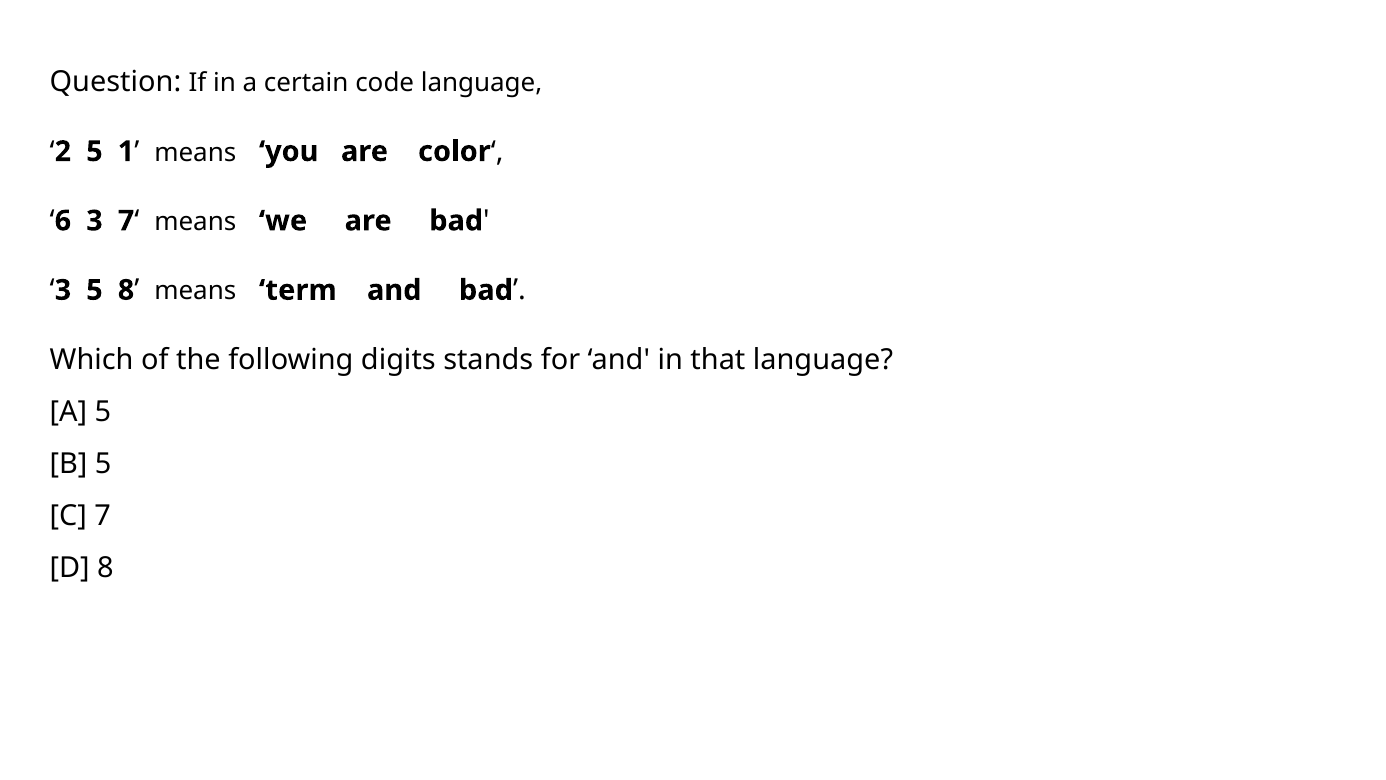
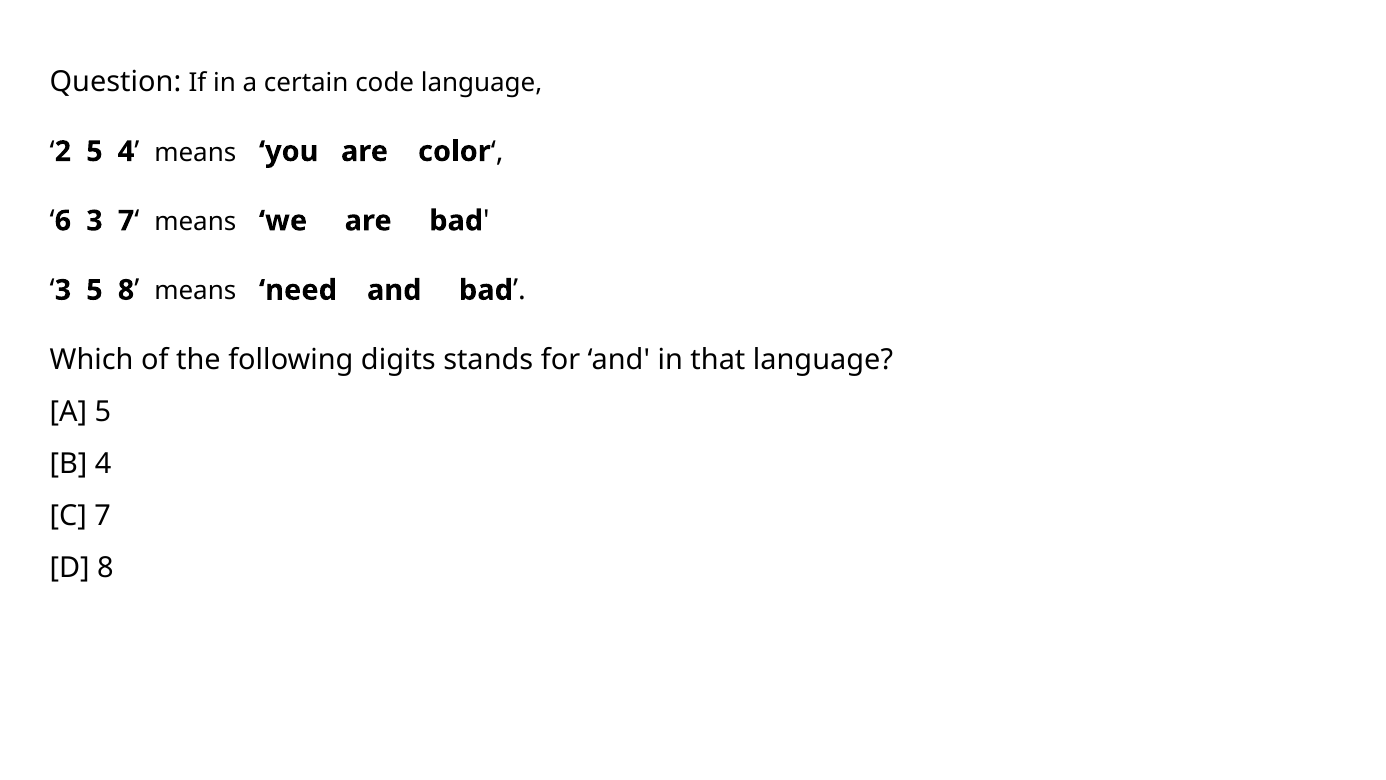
5 1: 1 -> 4 (126, 151)
term: term -> need (298, 290)
B 5: 5 -> 4 (103, 463)
